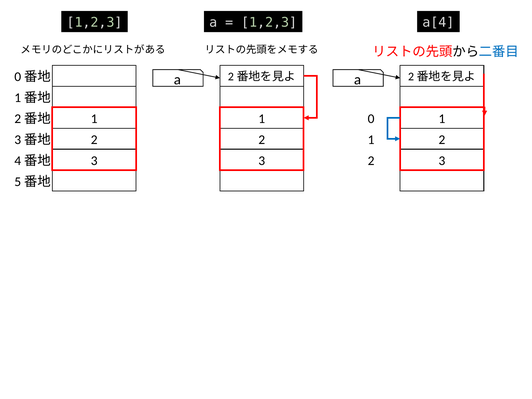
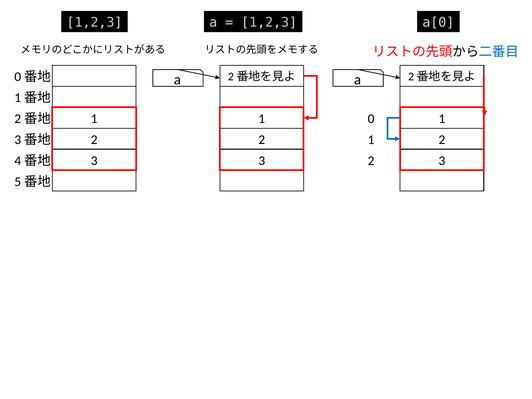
a[4: a[4 -> a[0 (438, 22)
